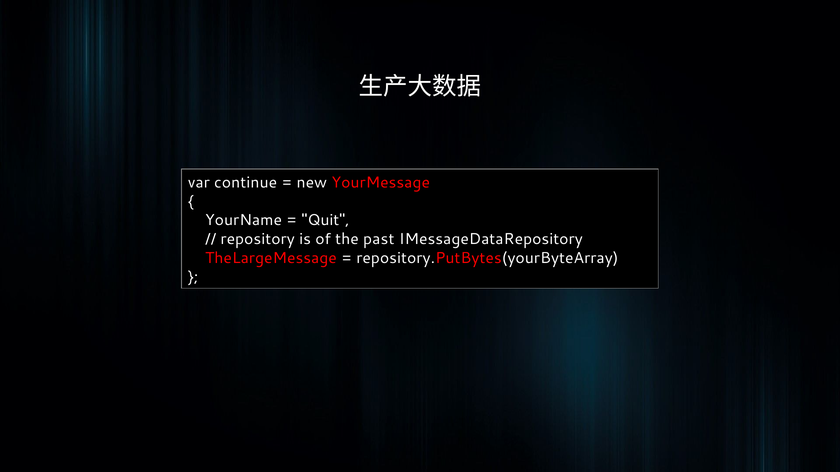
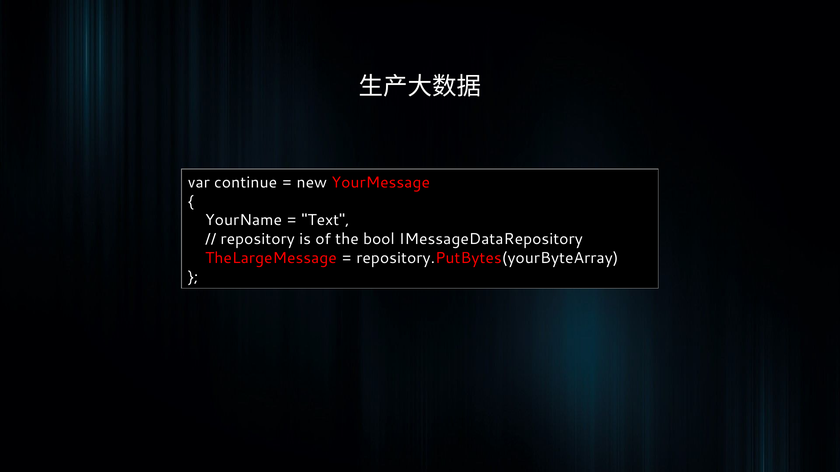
Quit: Quit -> Text (325, 220)
past: past -> bool (379, 239)
